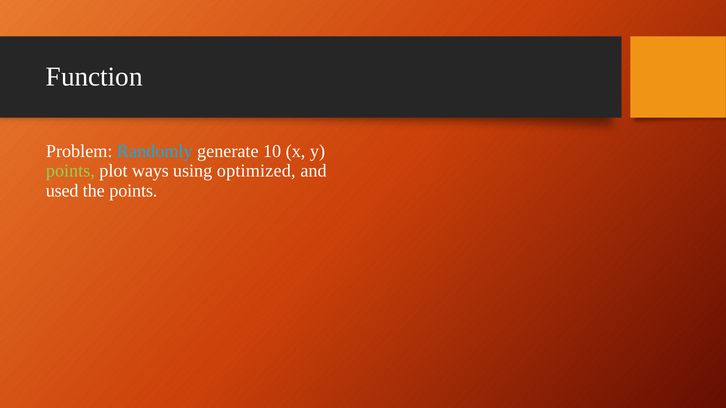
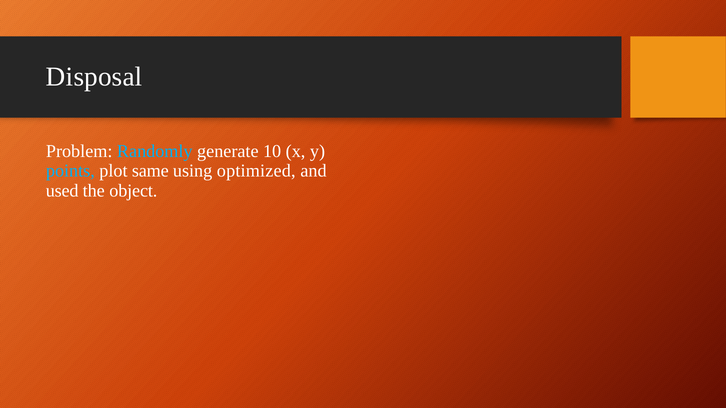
Function: Function -> Disposal (94, 77)
points colour: light green -> light blue (70, 171)
ways: ways -> same (150, 171)
the points: points -> object (133, 191)
